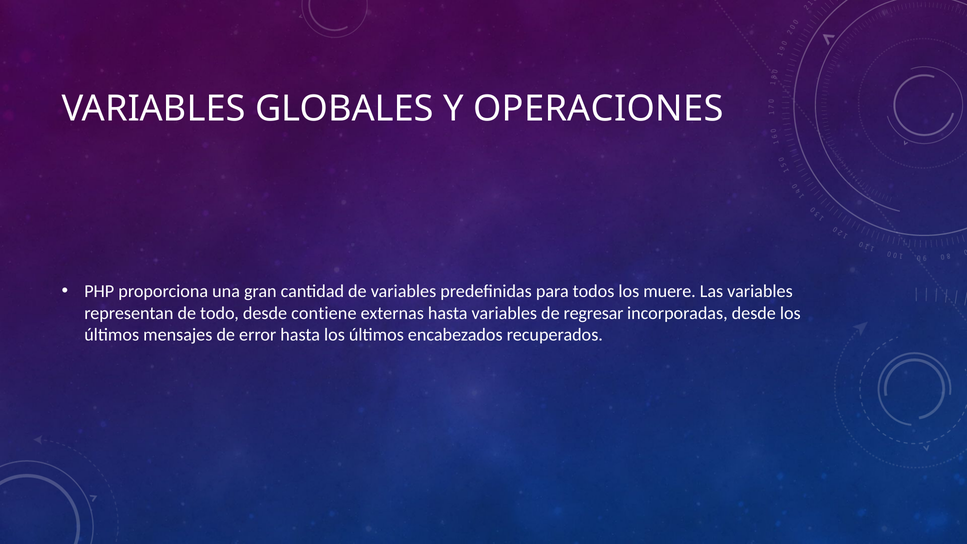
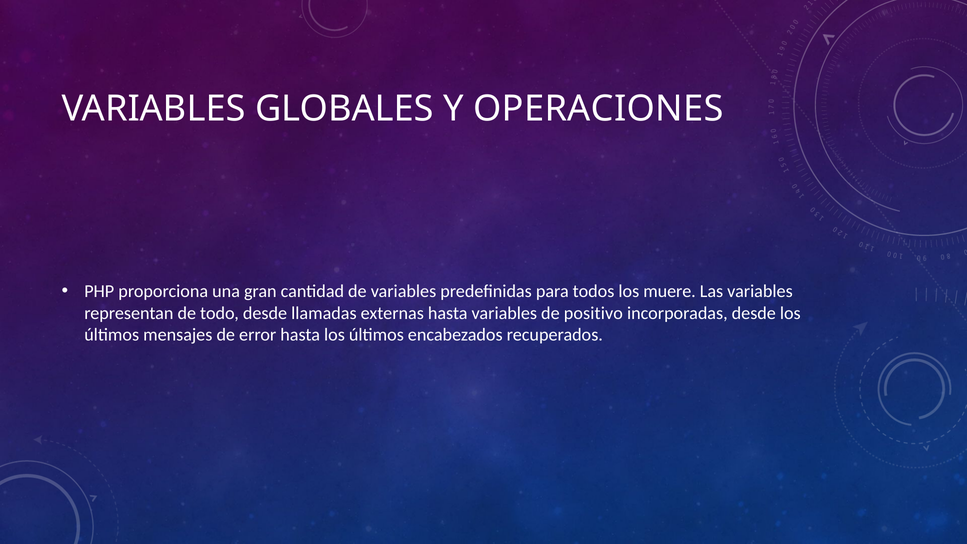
contiene: contiene -> llamadas (324, 313)
regresar: regresar -> positivo (593, 313)
